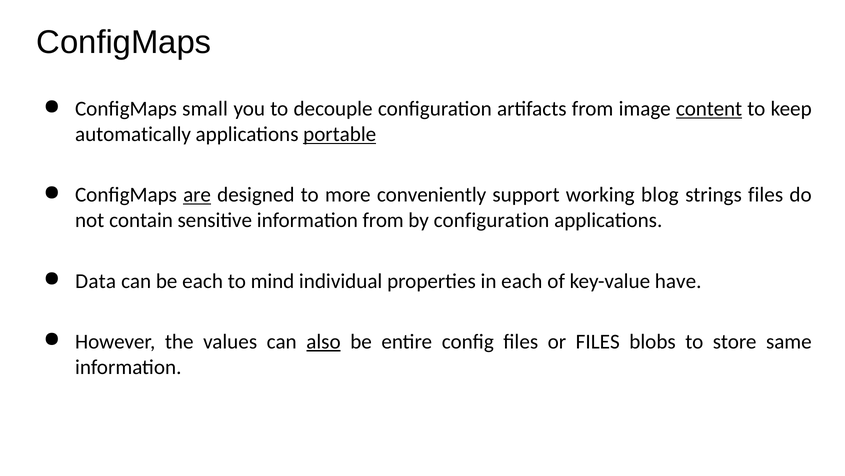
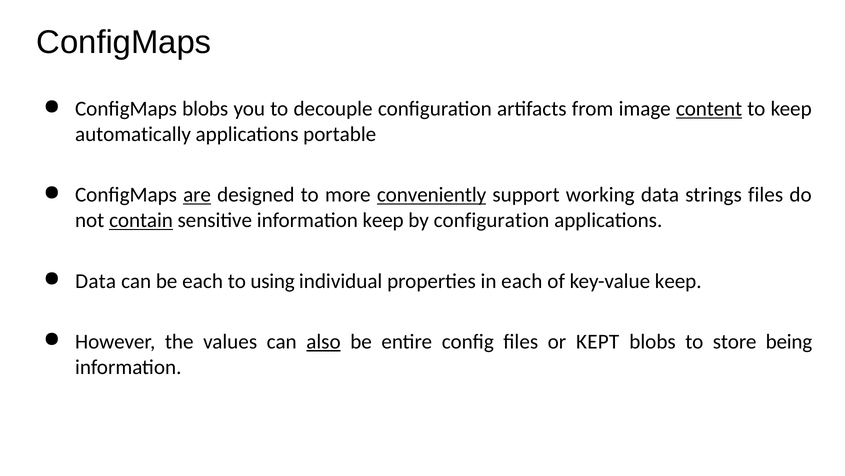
ConfigMaps small: small -> blobs (205, 109)
portable underline: present -> none (340, 134)
conveniently underline: none -> present (432, 195)
working blog: blog -> data (660, 195)
contain underline: none -> present (141, 220)
information from: from -> keep (383, 220)
mind: mind -> using (273, 281)
key-value have: have -> keep (678, 281)
or FILES: FILES -> KEPT (598, 341)
same: same -> being (789, 341)
